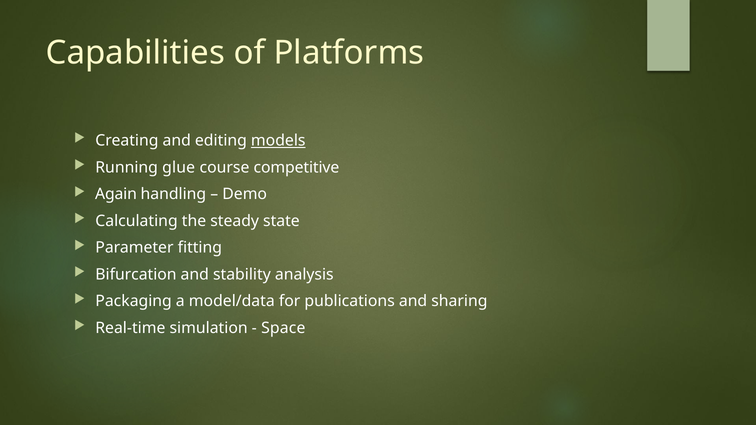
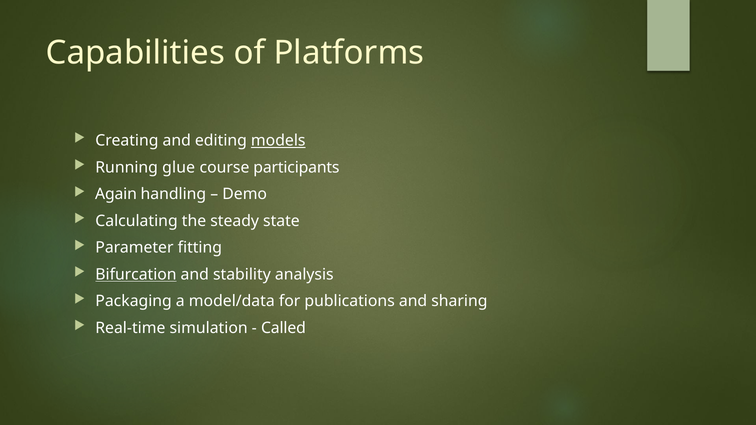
competitive: competitive -> participants (296, 167)
Bifurcation underline: none -> present (136, 275)
Space: Space -> Called (283, 328)
